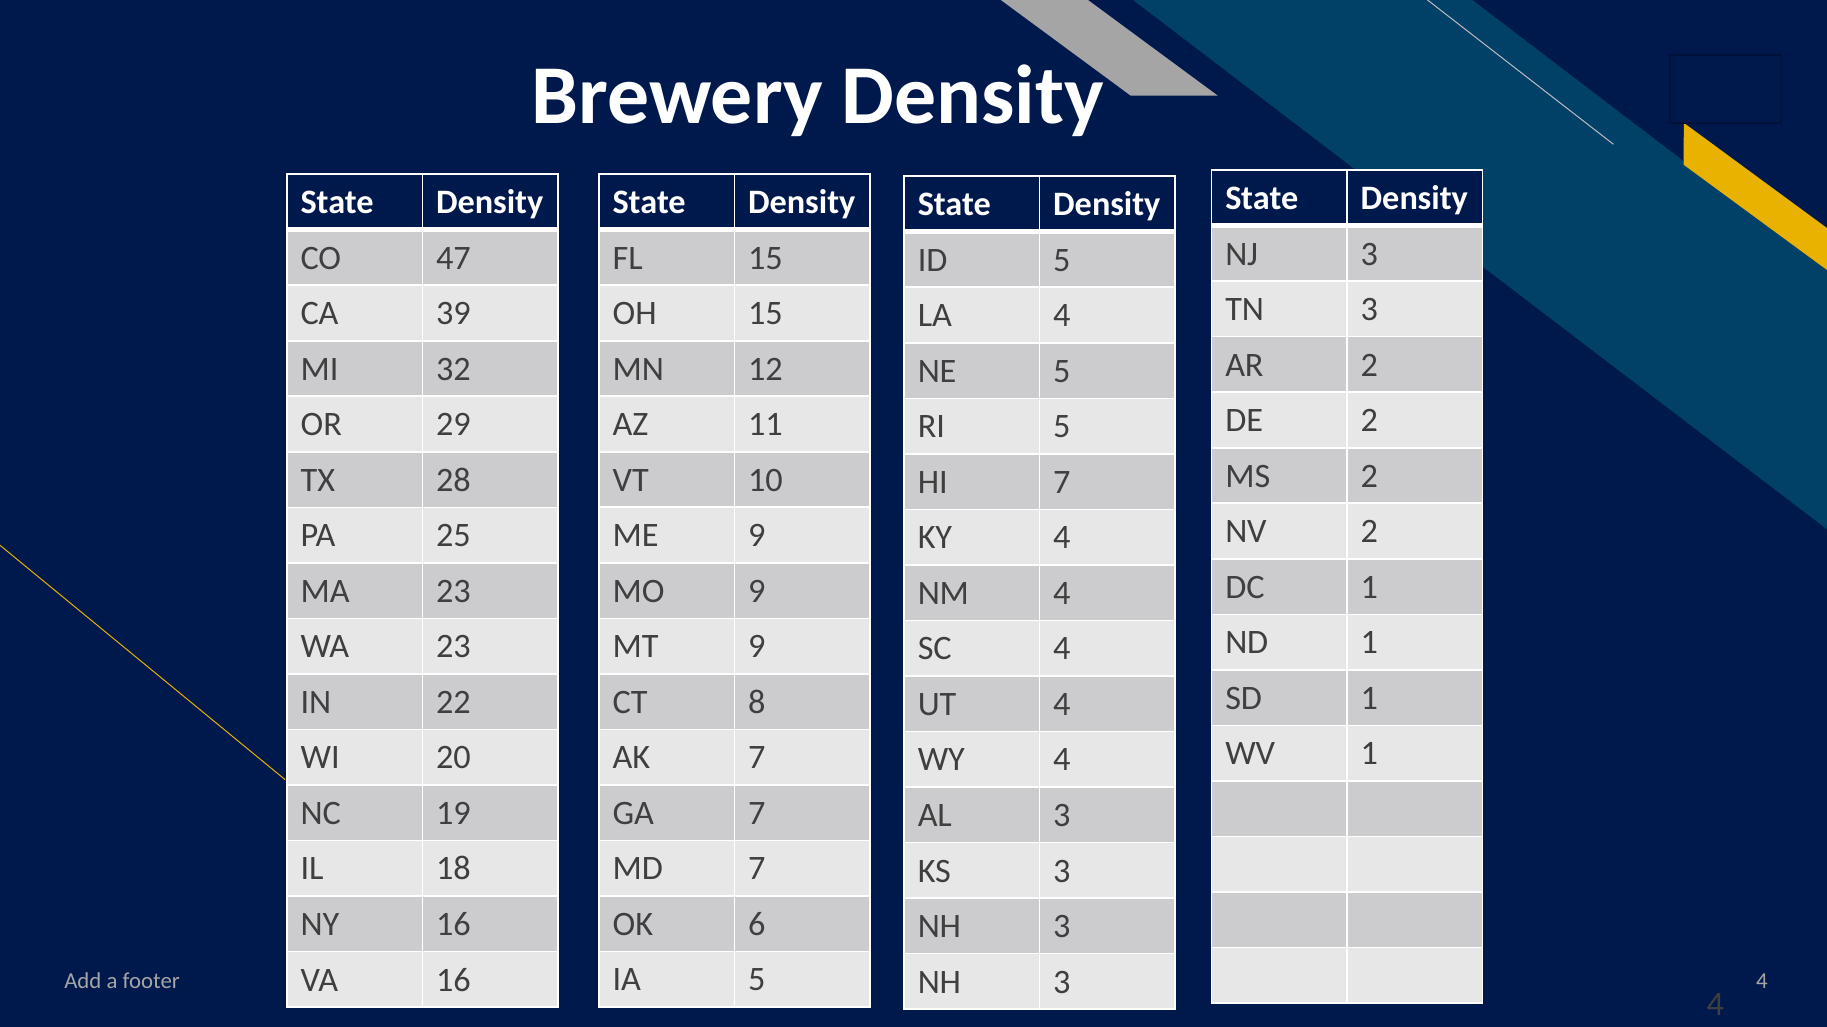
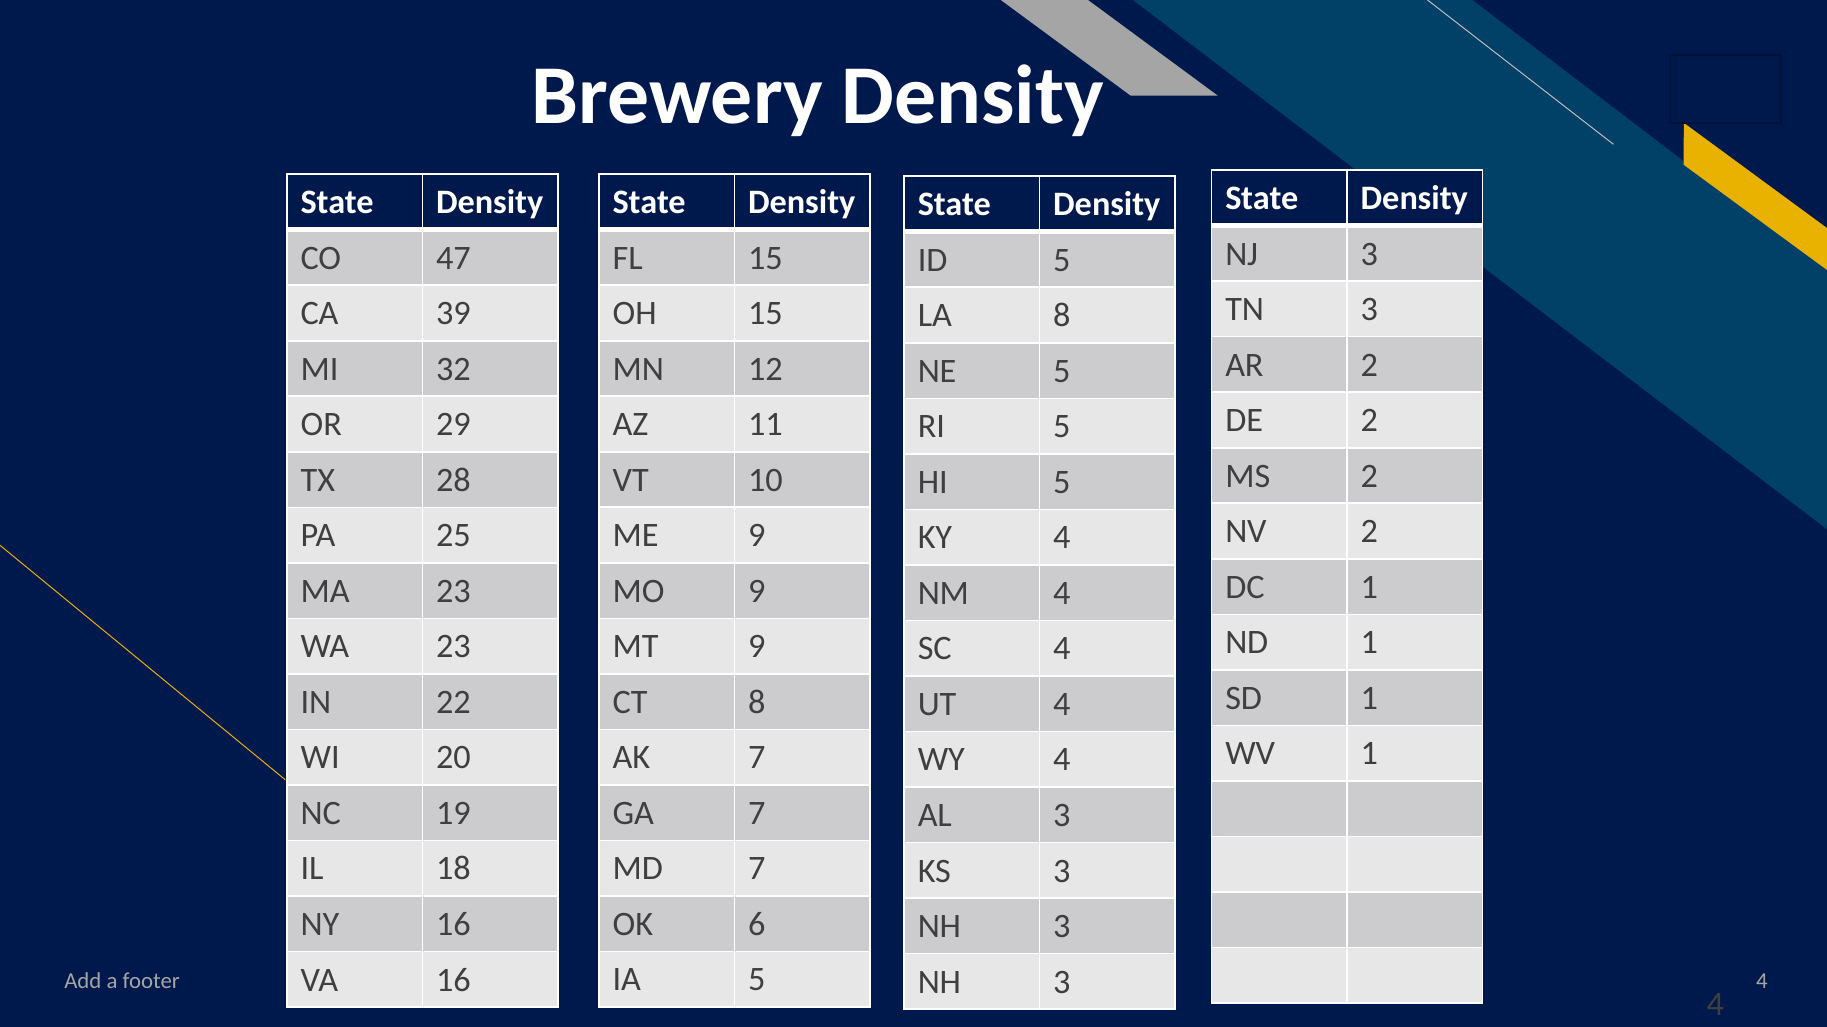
LA 4: 4 -> 8 (1062, 316)
HI 7: 7 -> 5 (1062, 482)
